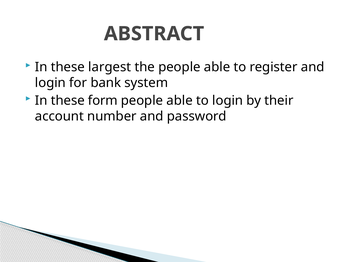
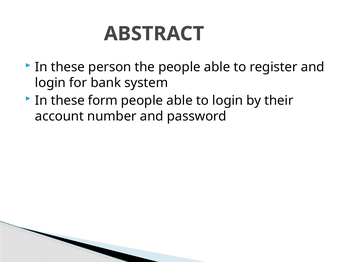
largest: largest -> person (110, 67)
